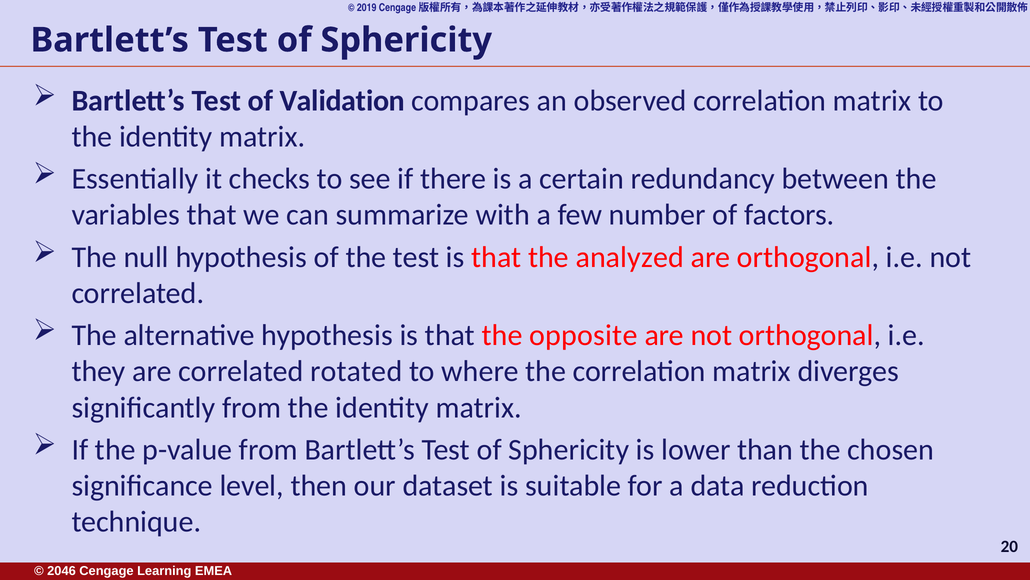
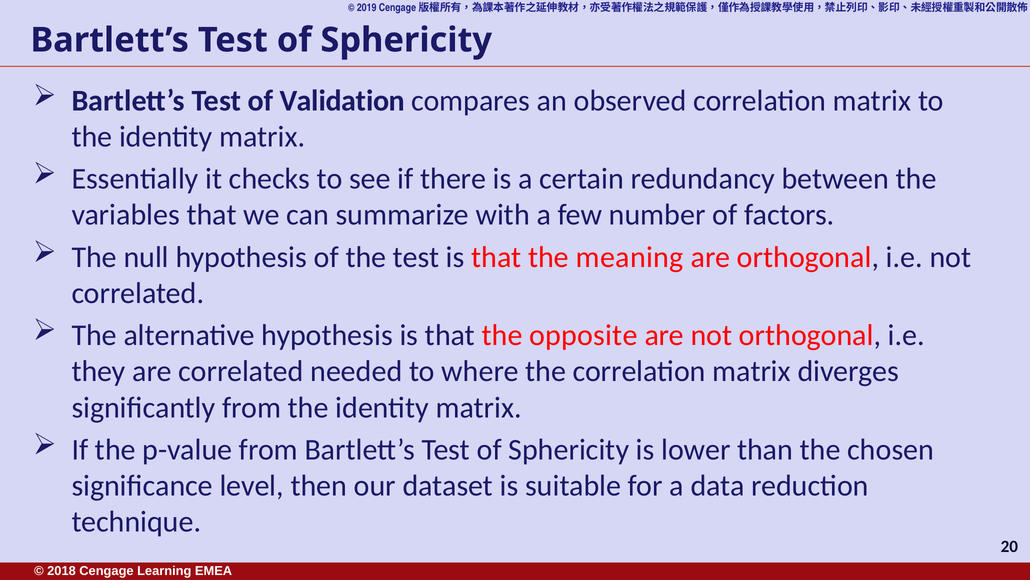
analyzed: analyzed -> meaning (630, 257)
rotated: rotated -> needed (356, 371)
2046: 2046 -> 2018 (62, 570)
